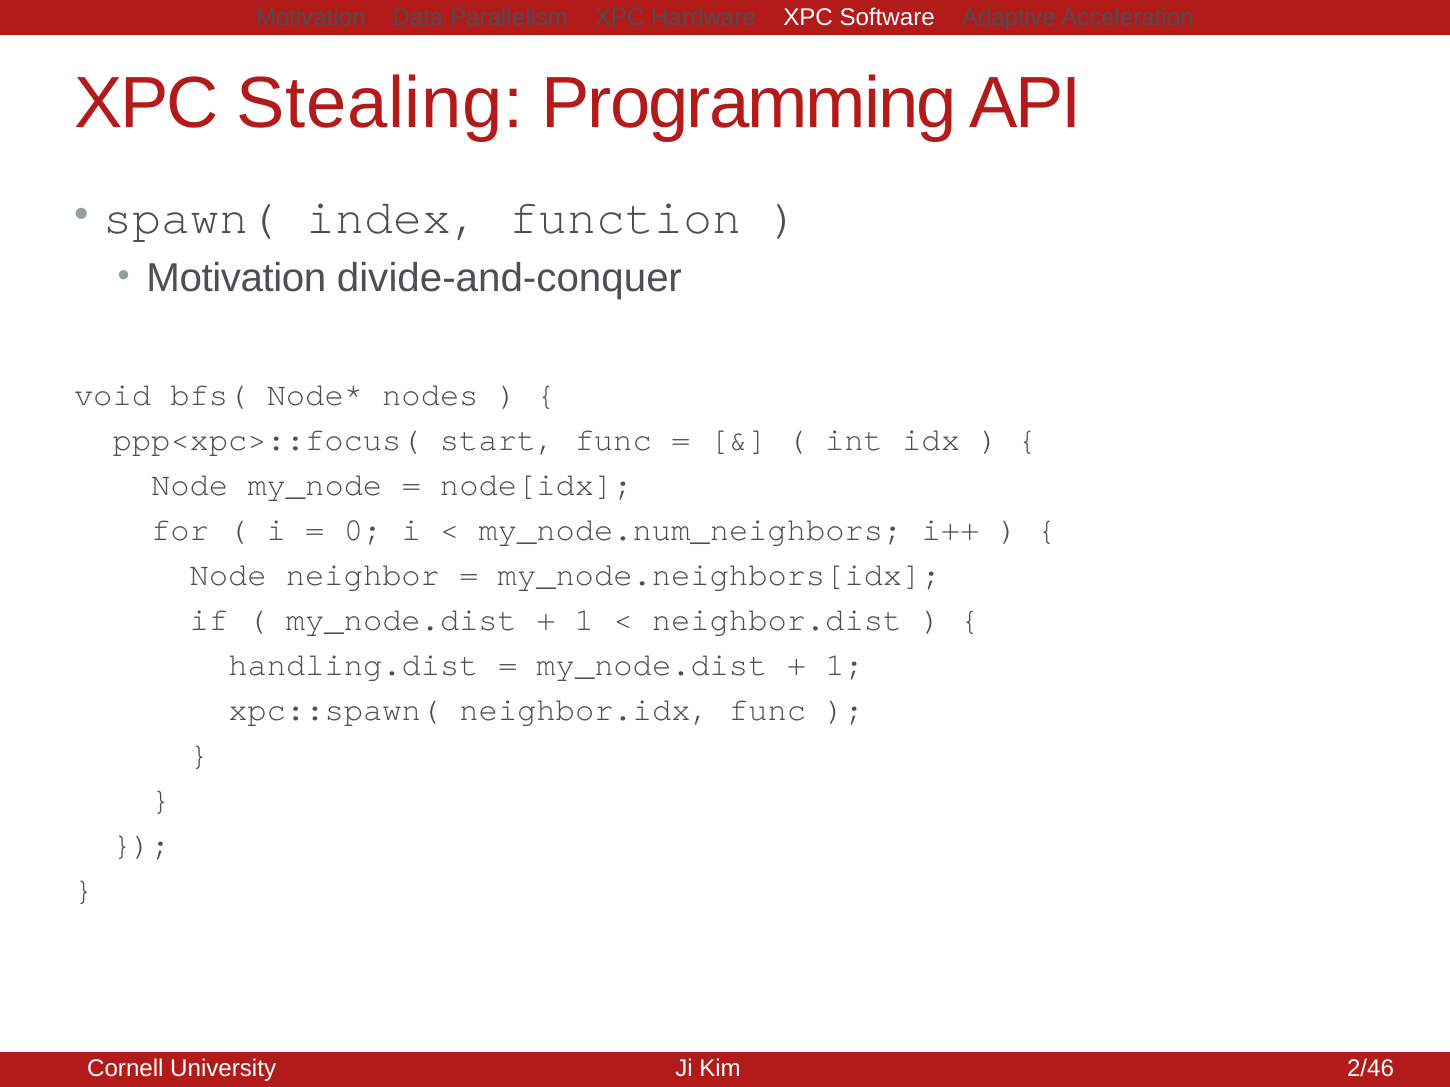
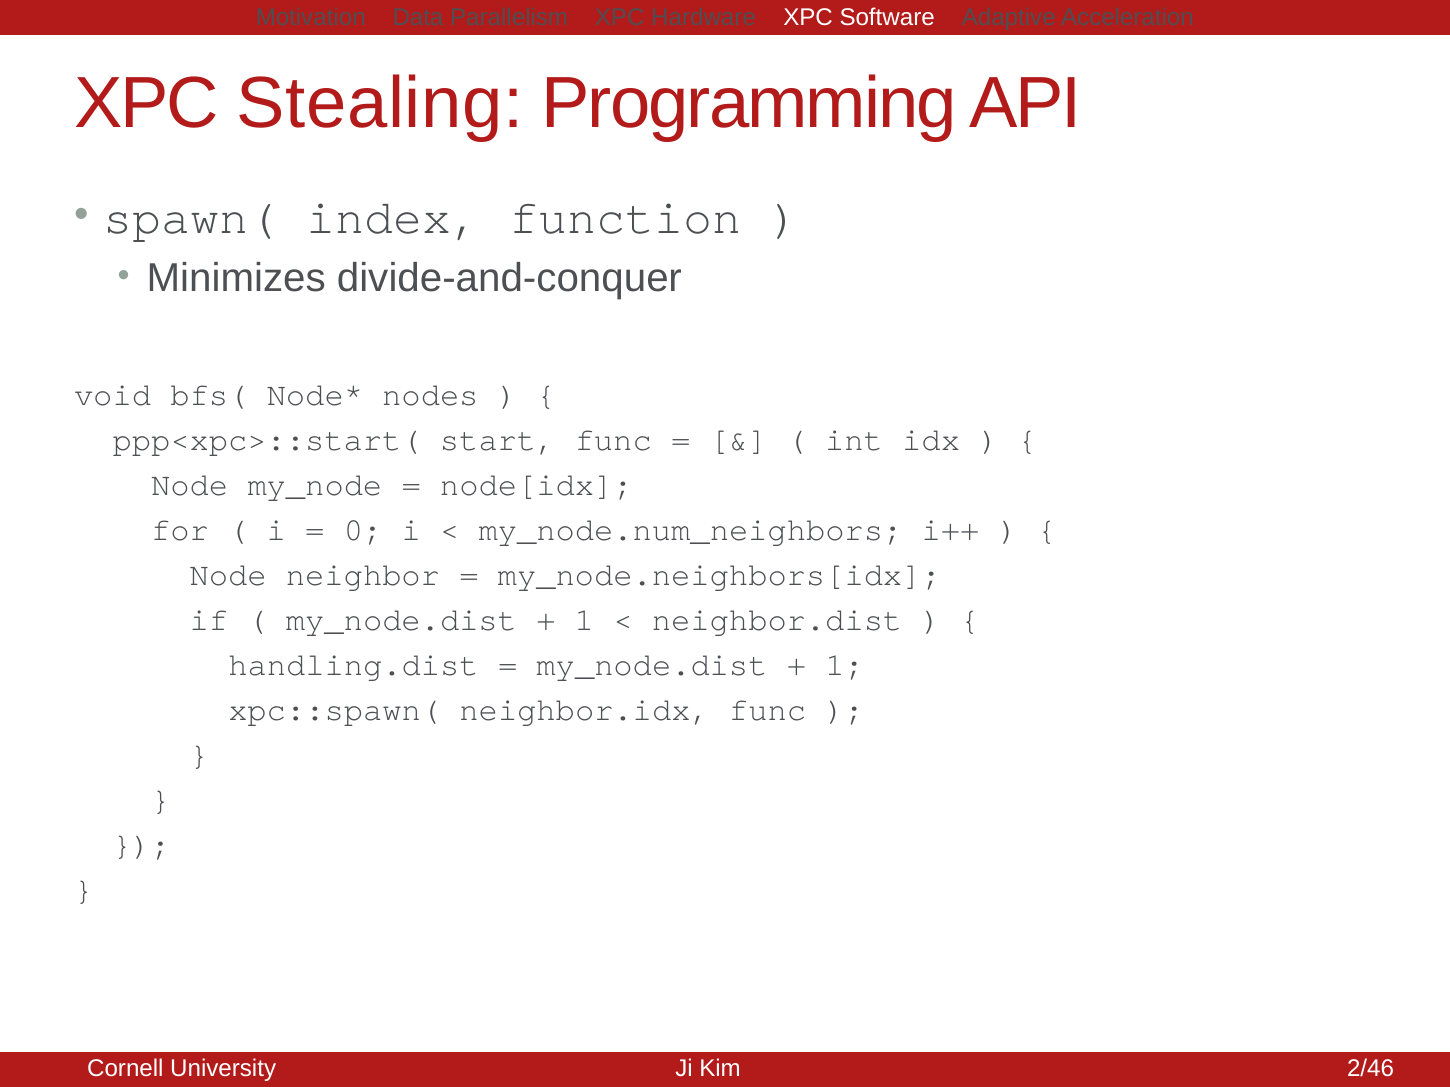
Motivation: Motivation -> Minimizes (236, 278)
ppp<xpc>::focus(: ppp<xpc>::focus( -> ppp<xpc>::start( (267, 440)
